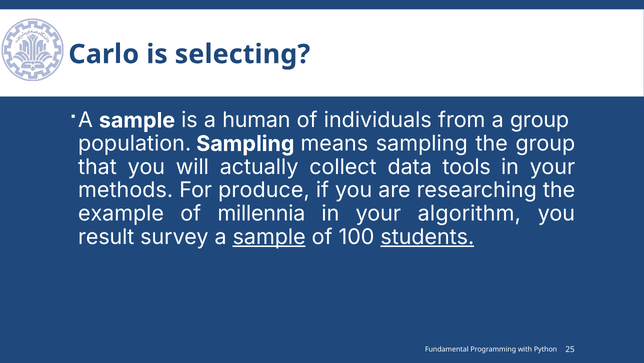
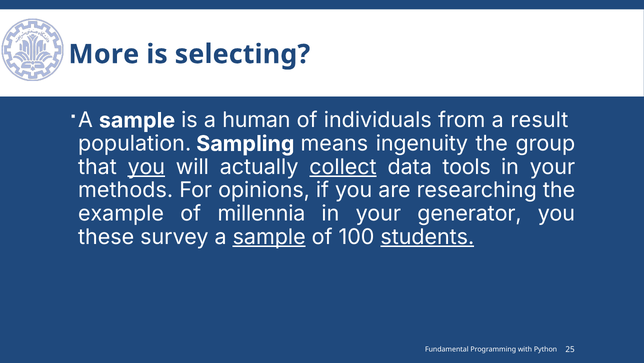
Carlo: Carlo -> More (104, 54)
a group: group -> result (539, 120)
means sampling: sampling -> ingenuity (422, 143)
you underline: none -> present (146, 167)
collect underline: none -> present (343, 167)
produce: produce -> opinions (264, 190)
algorithm: algorithm -> generator (469, 213)
result: result -> these (106, 236)
